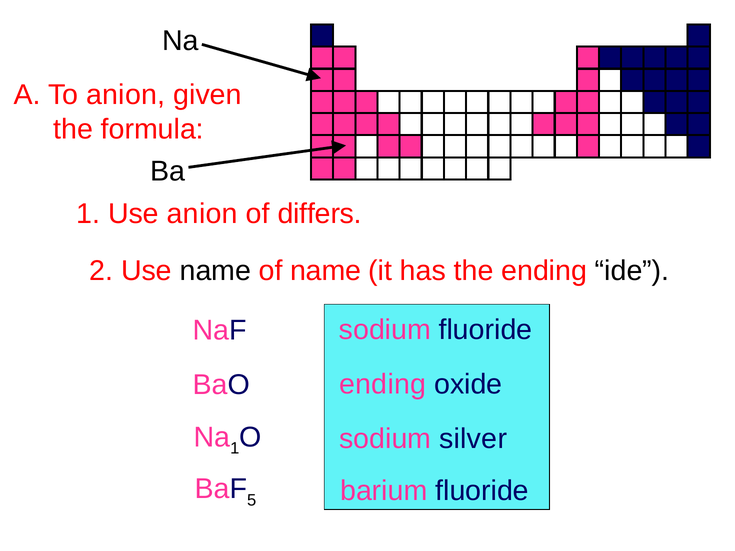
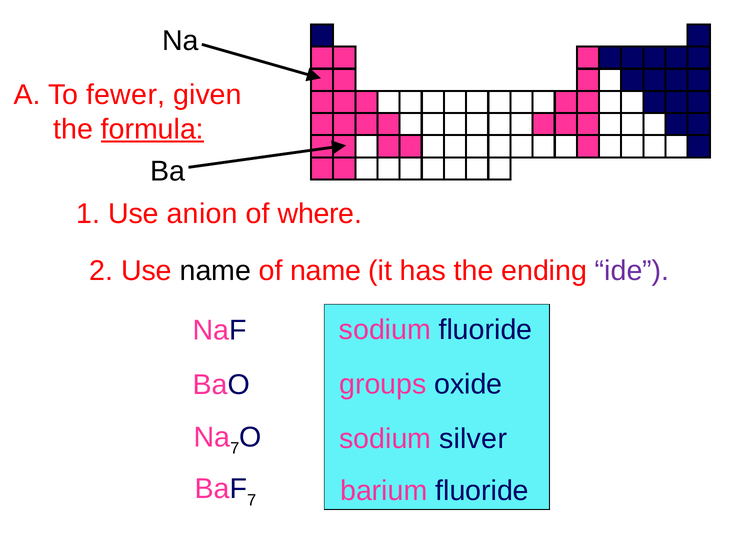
To anion: anion -> fewer (126, 95)
formula underline: none -> present (152, 129)
differs: differs -> where (320, 214)
ide colour: black -> purple (632, 271)
ending: ending -> groups (383, 384)
Na 1: 1 -> 7 (235, 449)
5: 5 -> 7 (252, 500)
